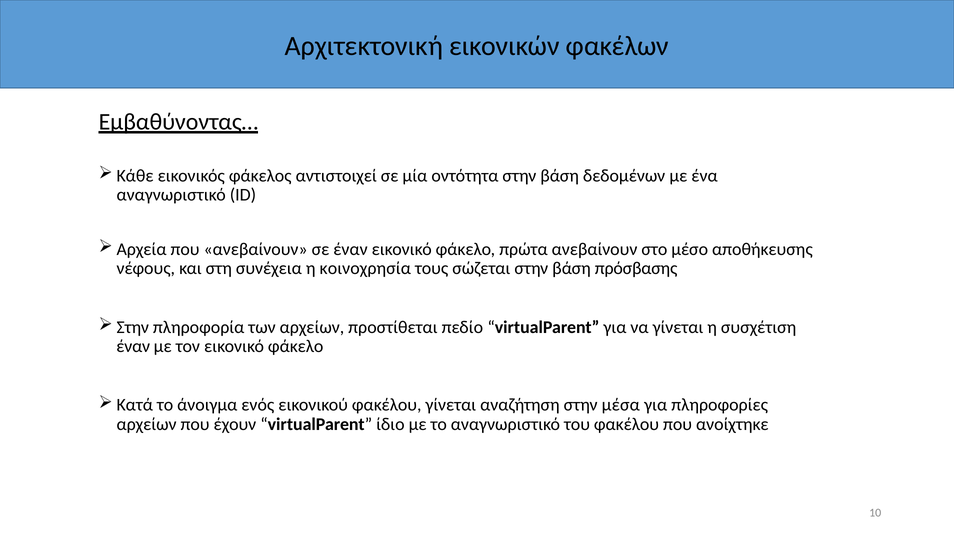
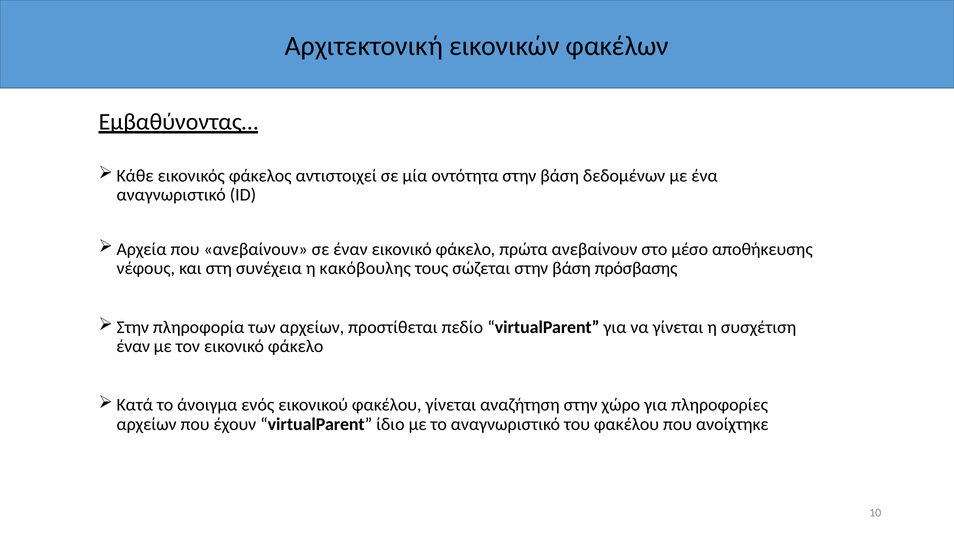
κοινοχρησία: κοινοχρησία -> κακόβουλης (365, 268)
μέσα: μέσα -> χώρο (621, 405)
